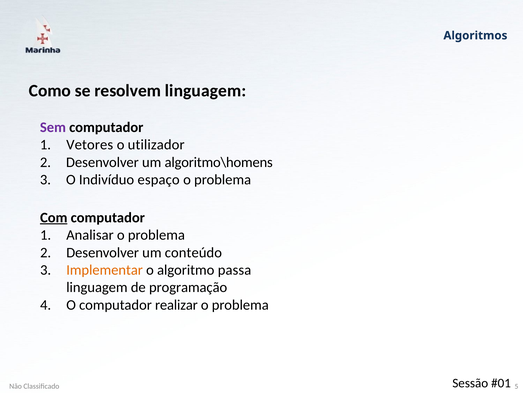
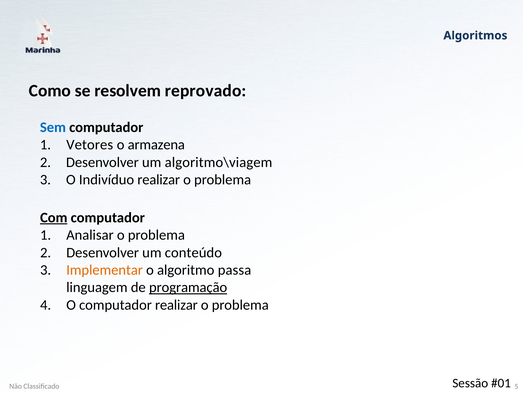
resolvem linguagem: linguagem -> reprovado (206, 91)
Sem colour: purple -> blue (53, 127)
utilizador: utilizador -> armazena (156, 145)
algoritmo\homens: algoritmo\homens -> algoritmo\viagem (219, 162)
Indivíduo espaço: espaço -> realizar (159, 179)
programação underline: none -> present (188, 287)
